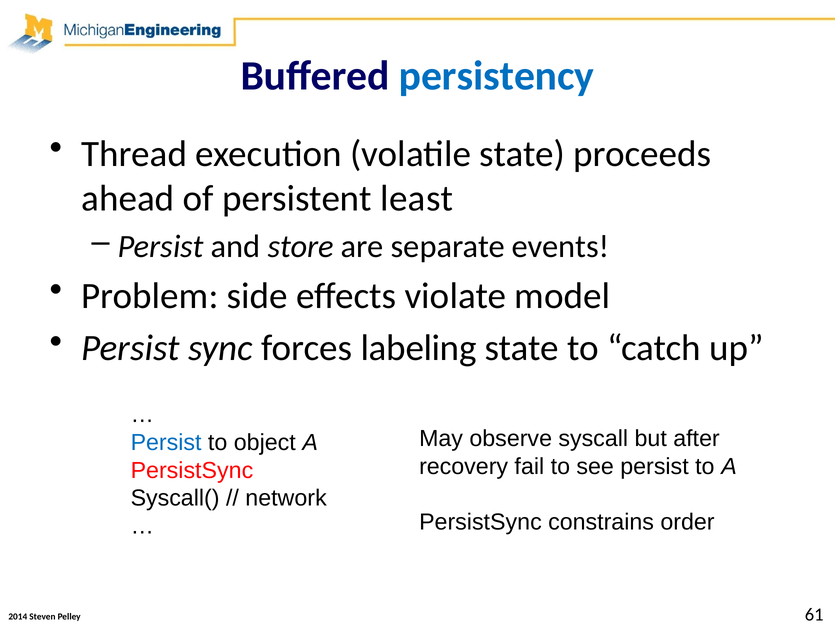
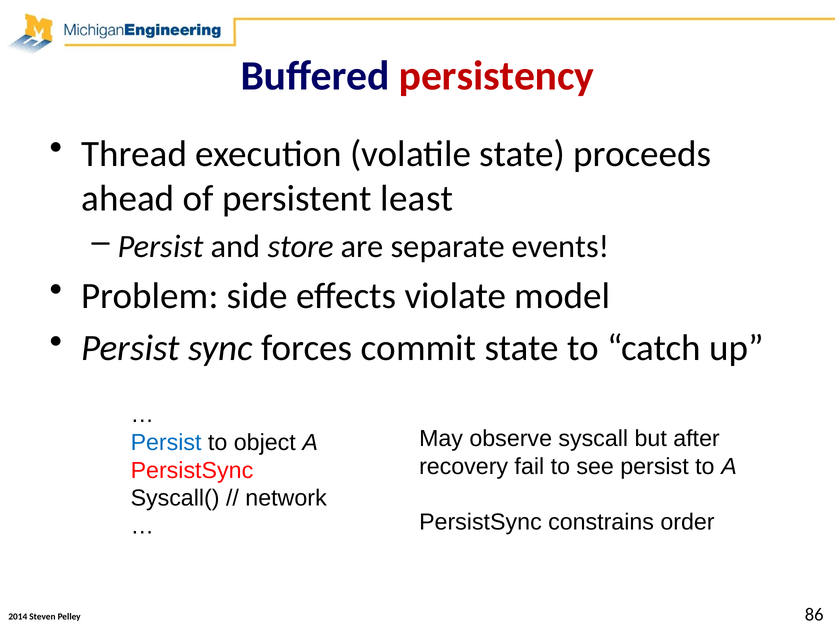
persistency colour: blue -> red (497, 76)
labeling: labeling -> commit (418, 348)
61: 61 -> 86 (814, 615)
